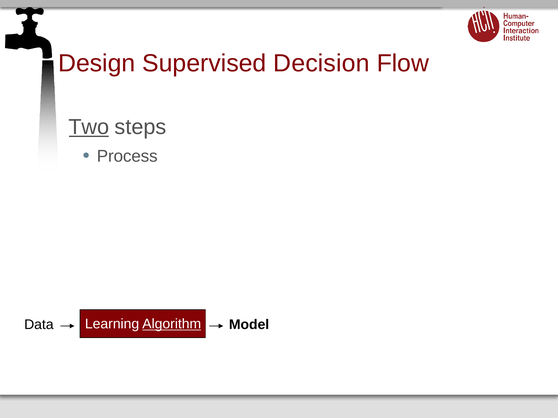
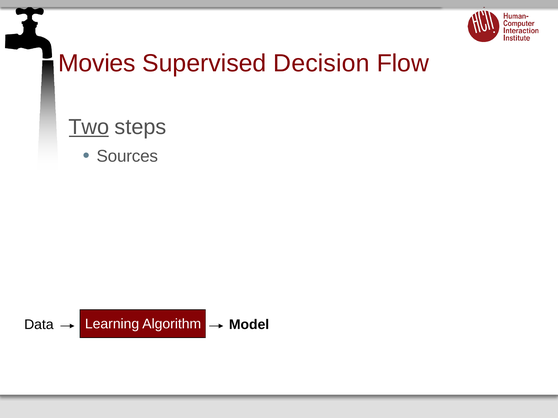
Design: Design -> Movies (97, 63)
Process: Process -> Sources (127, 156)
Algorithm underline: present -> none (172, 324)
